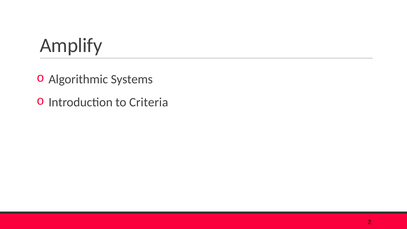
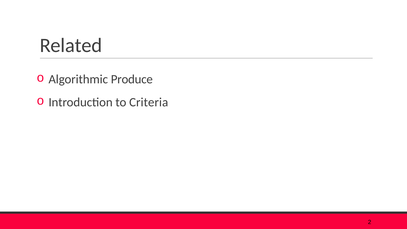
Amplify: Amplify -> Related (71, 46)
Systems: Systems -> Produce (132, 79)
